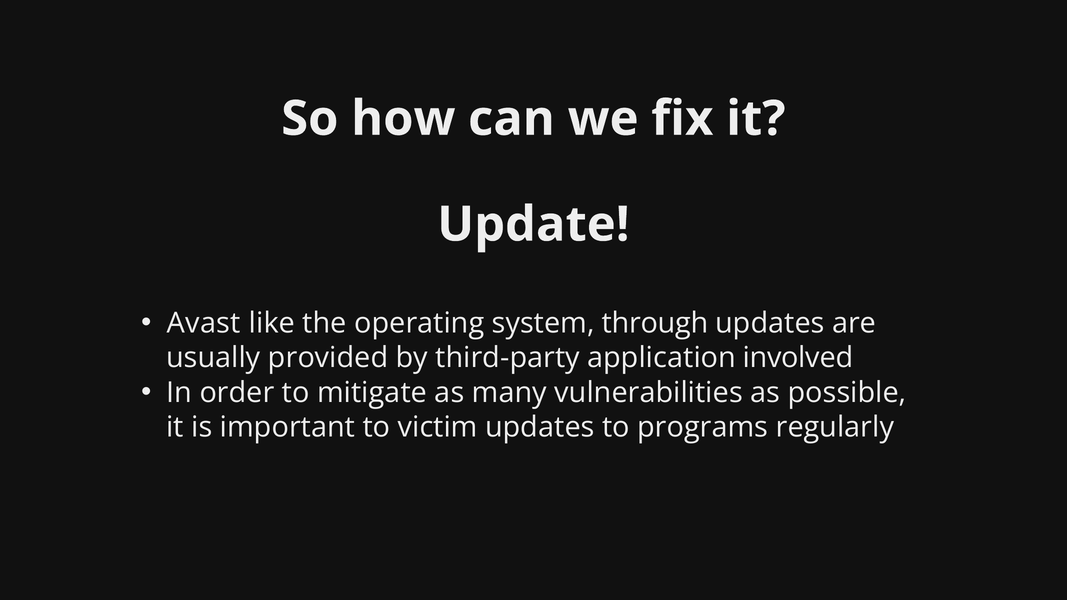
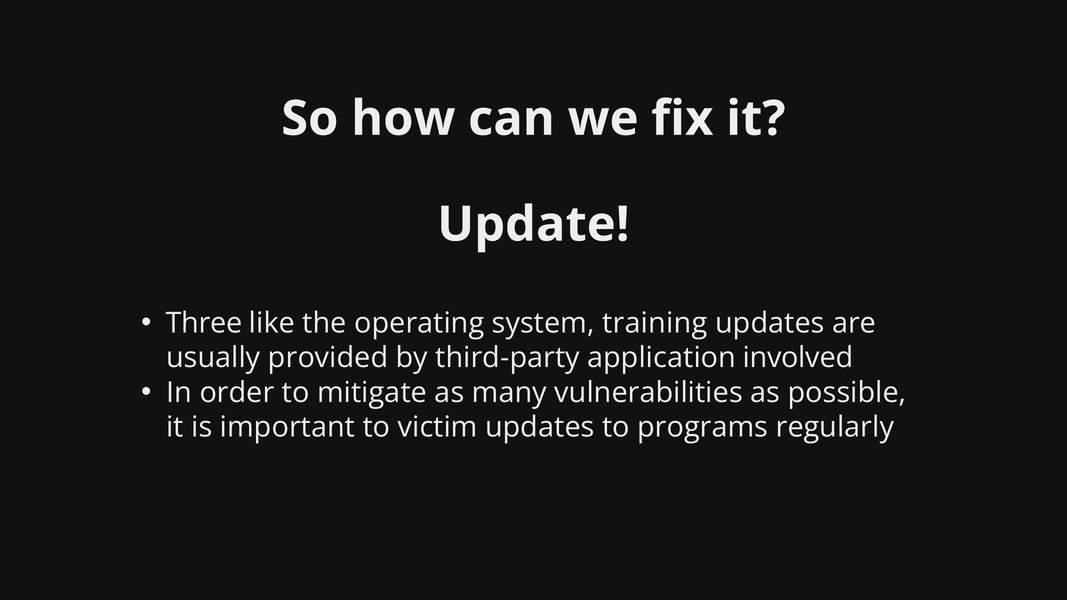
Avast: Avast -> Three (204, 323)
through: through -> training (655, 323)
